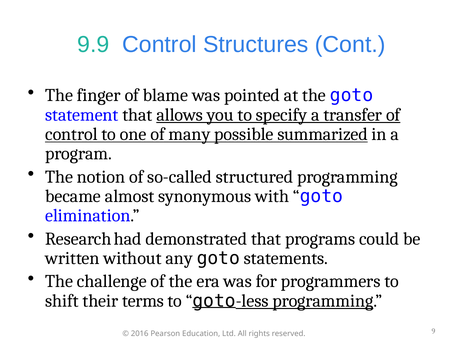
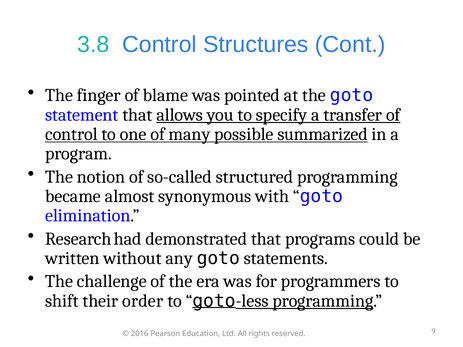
9.9: 9.9 -> 3.8 (93, 44)
terms: terms -> order (143, 301)
